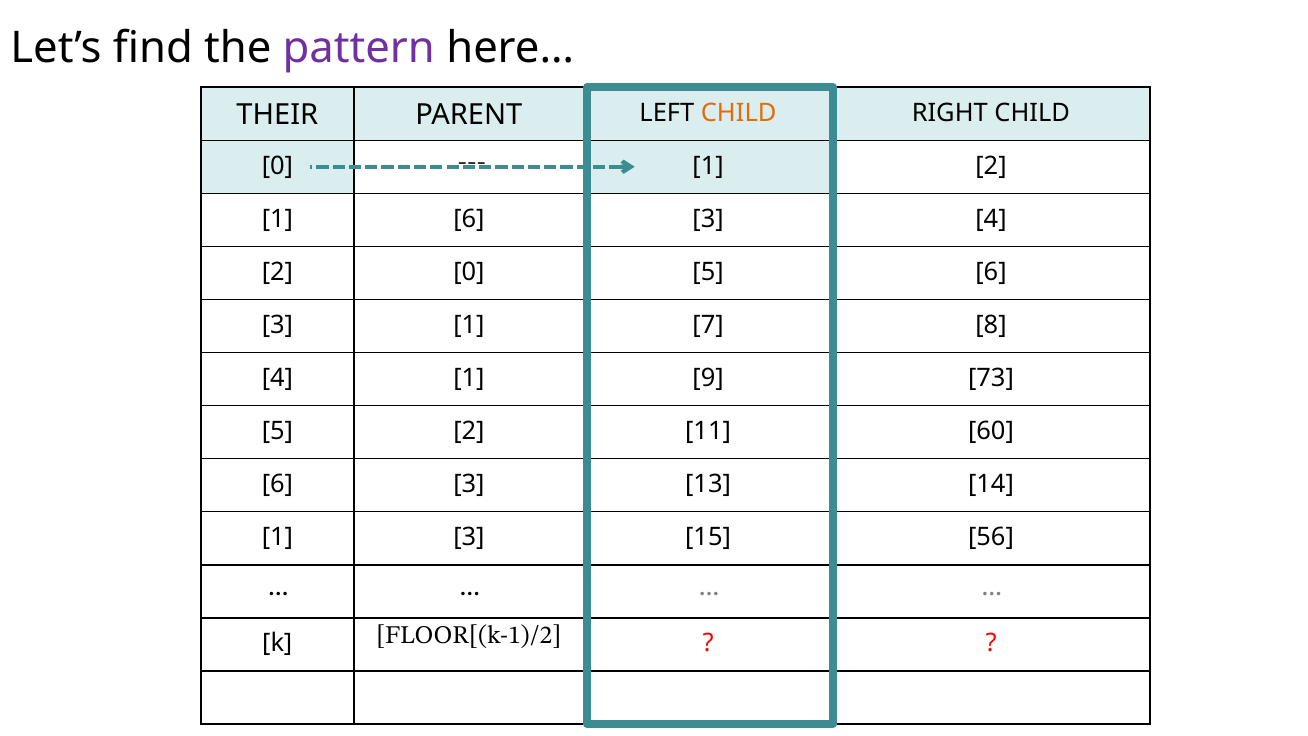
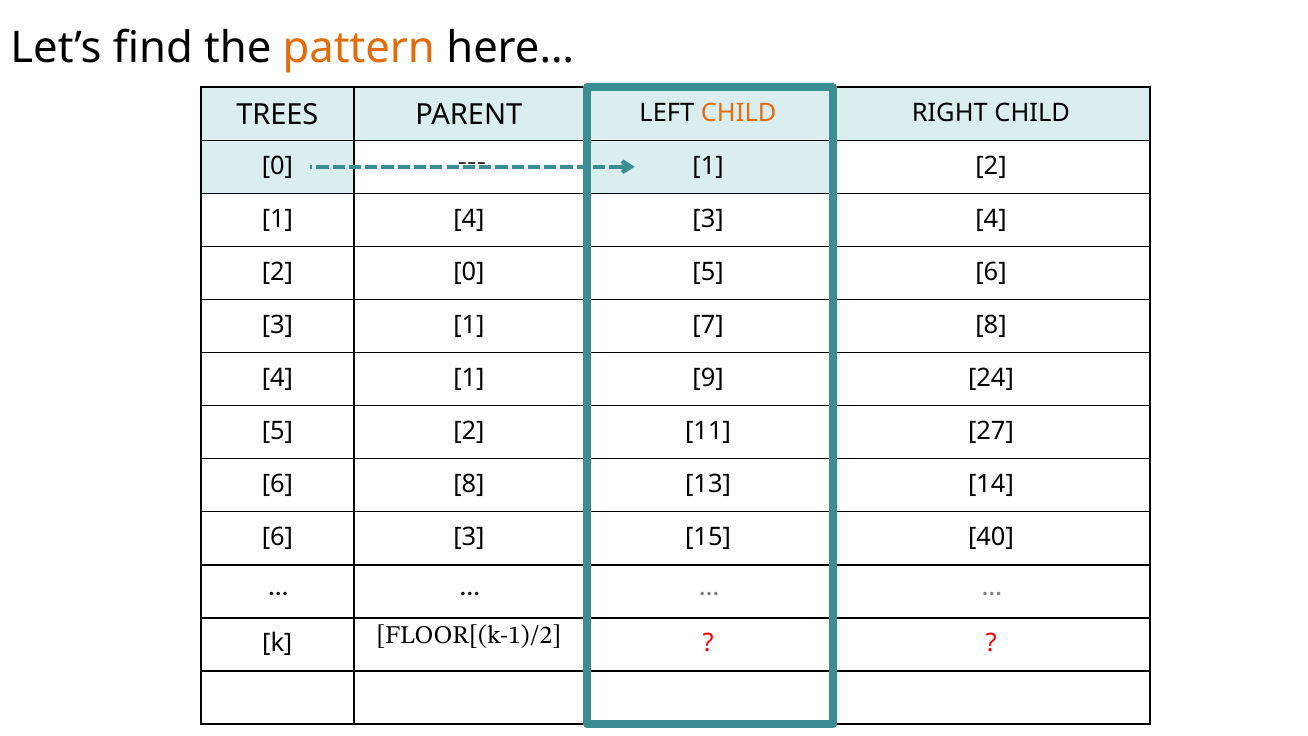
pattern colour: purple -> orange (359, 48)
THEIR: THEIR -> TREES (277, 115)
1 6: 6 -> 4 (469, 219)
73: 73 -> 24 (991, 378)
60: 60 -> 27 (991, 431)
3: 3 -> 8 (469, 484)
1: 1 -> 6 (277, 537)
56: 56 -> 40 (991, 537)
